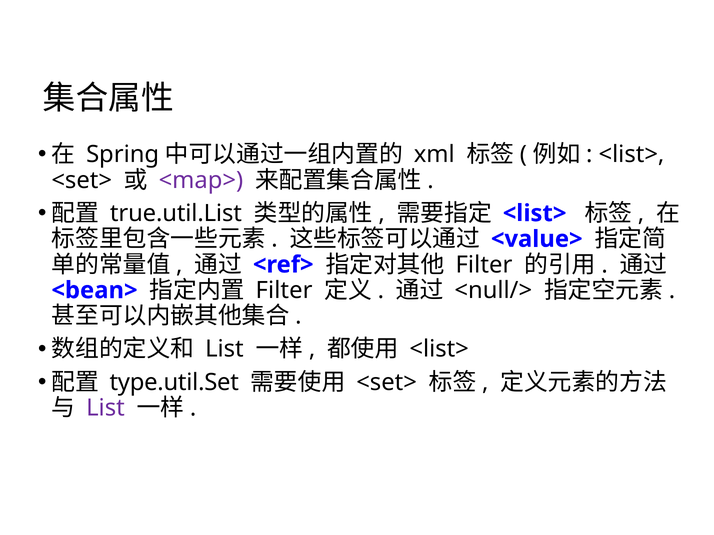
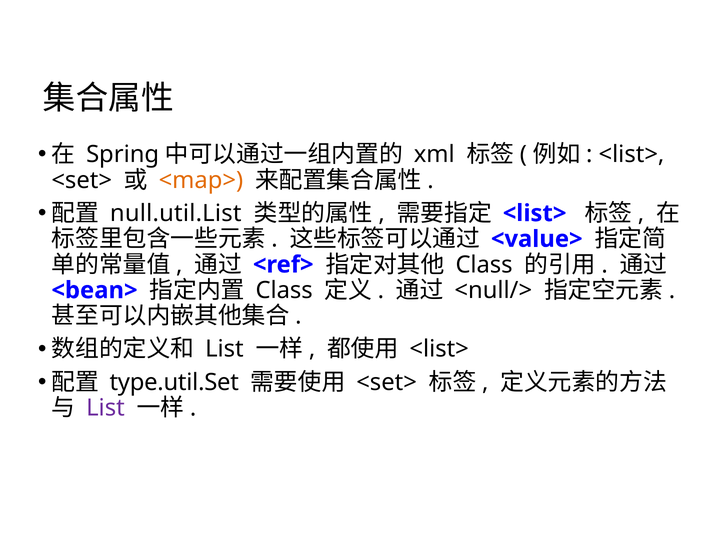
<map> colour: purple -> orange (201, 180)
true.util.List: true.util.List -> null.util.List (176, 214)
Filter: Filter -> Class (484, 265)
Filter: Filter -> Class (284, 291)
